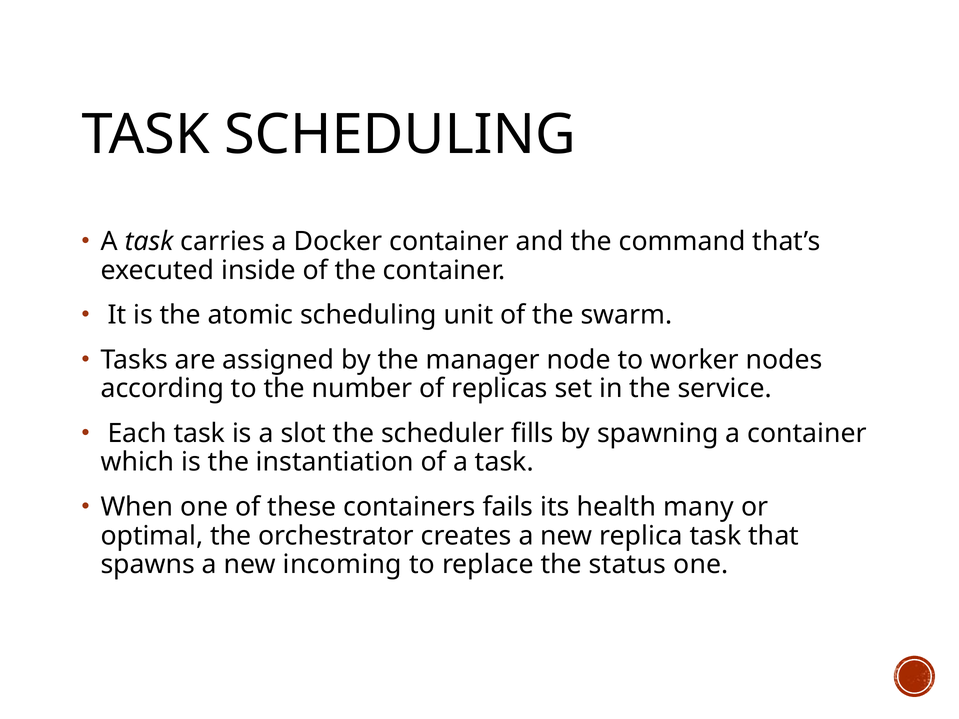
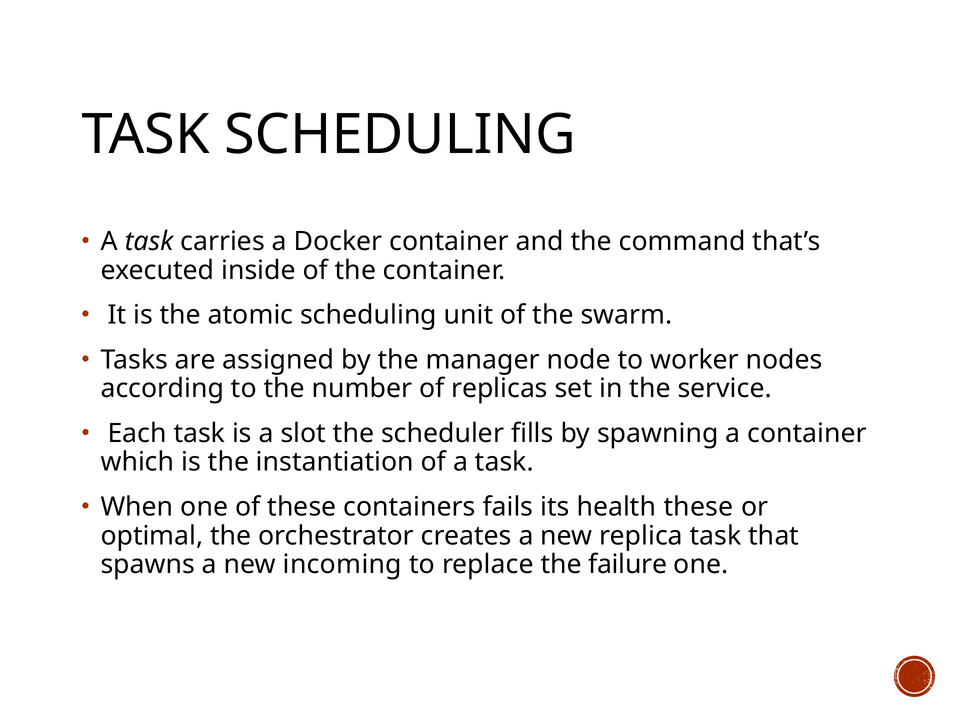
health many: many -> these (699, 507)
status: status -> failure (628, 565)
